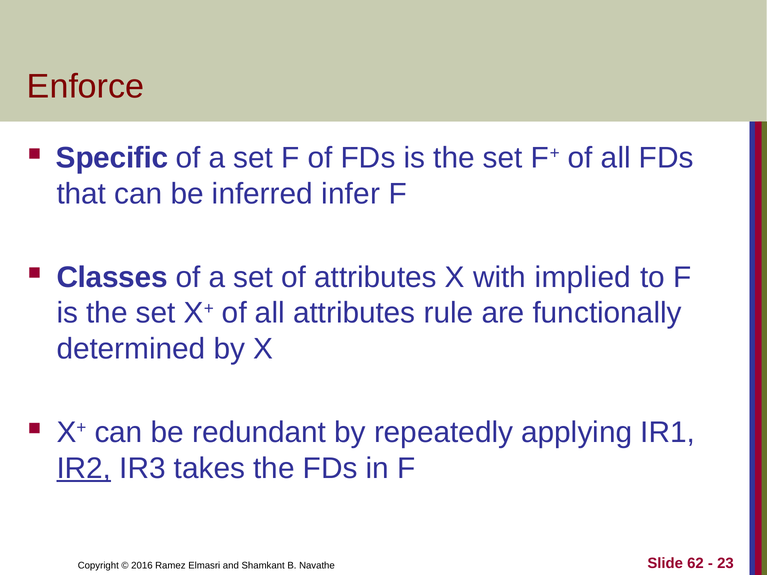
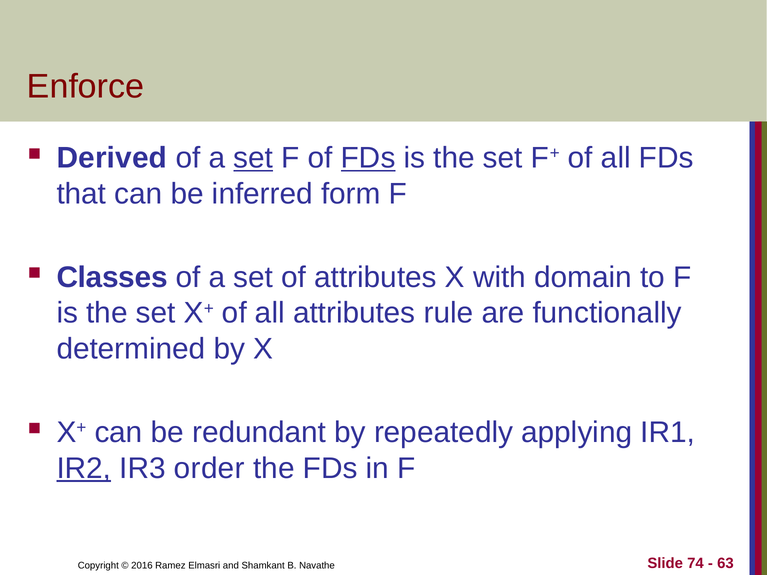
Specific: Specific -> Derived (112, 158)
set underline: none -> present (253, 158)
FDs underline: none -> present (368, 158)
infer: infer -> form (351, 194)
implied: implied -> domain (583, 277)
takes: takes -> order (209, 468)
62: 62 -> 74 (695, 563)
23: 23 -> 63 (725, 563)
